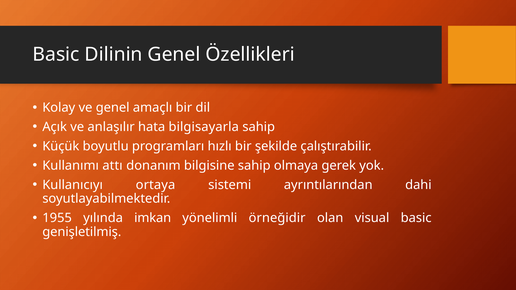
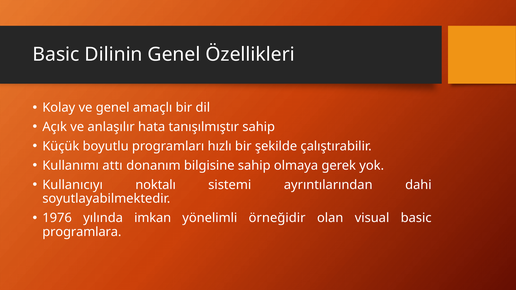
bilgisayarla: bilgisayarla -> tanışılmıştır (204, 127)
ortaya: ortaya -> noktalı (156, 185)
1955: 1955 -> 1976 (57, 218)
genişletilmiş: genişletilmiş -> programlara (82, 232)
